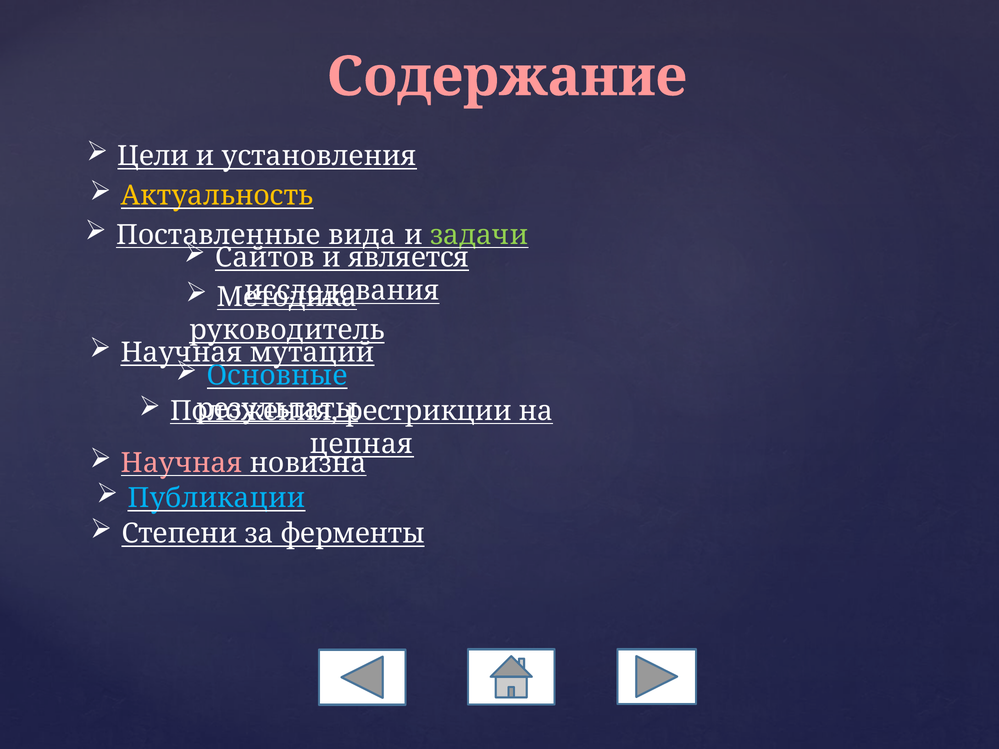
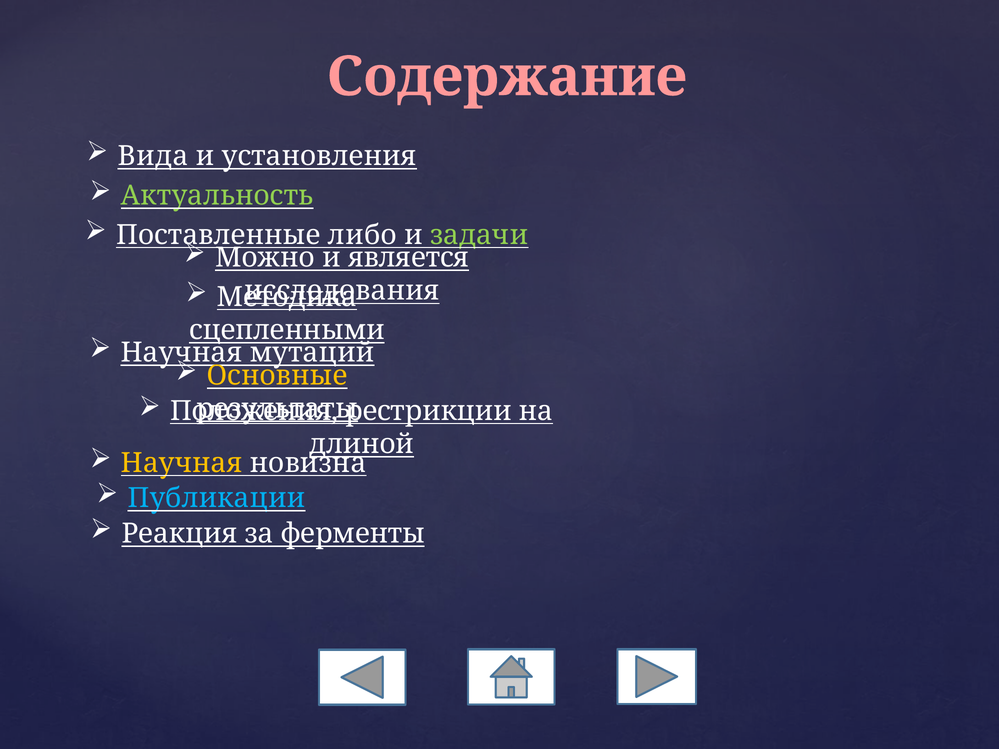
Цели: Цели -> Вида (153, 156)
Актуальность colour: yellow -> light green (217, 196)
вида: вида -> либо (362, 235)
Сайтов: Сайтов -> Можно (265, 258)
руководитель: руководитель -> сцепленными (287, 330)
Основные colour: light blue -> yellow (277, 376)
цепная: цепная -> длиной (362, 444)
Научная colour: pink -> yellow (182, 463)
Степени: Степени -> Реакция (180, 534)
